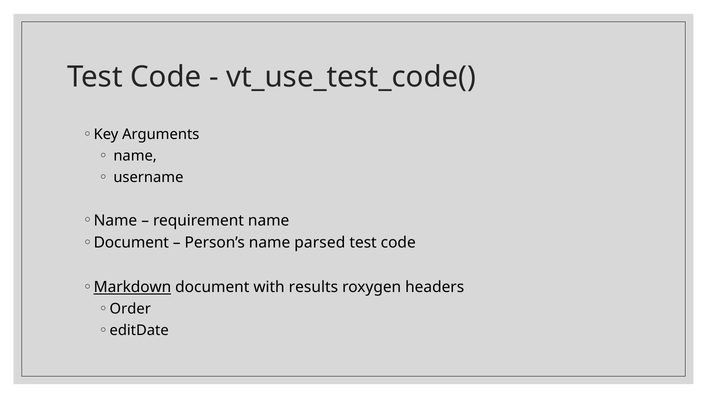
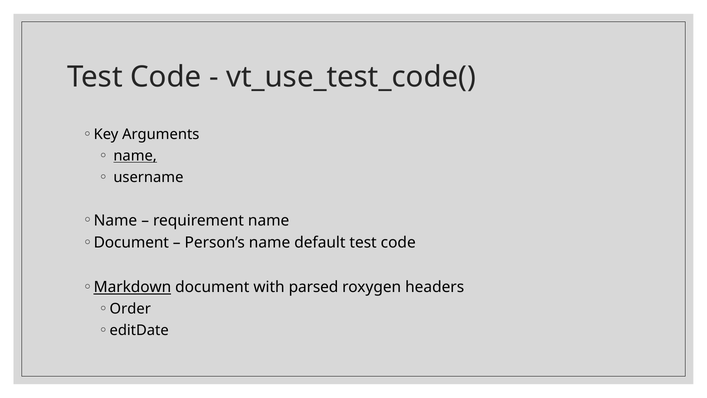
name underline: none -> present (135, 156)
parsed: parsed -> default (320, 243)
results: results -> parsed (314, 287)
